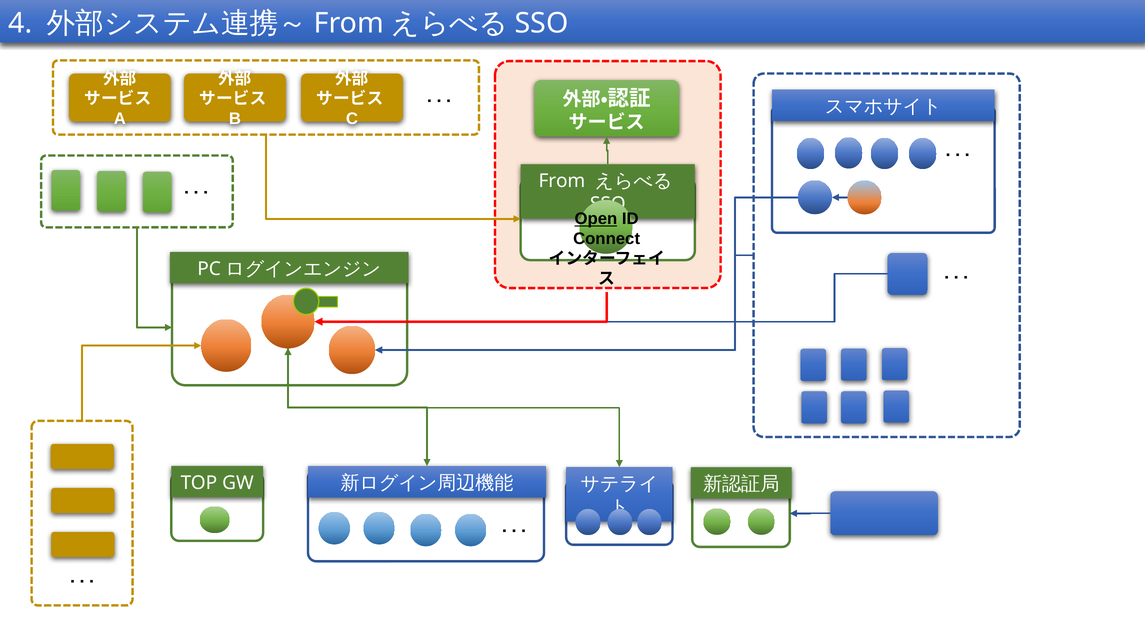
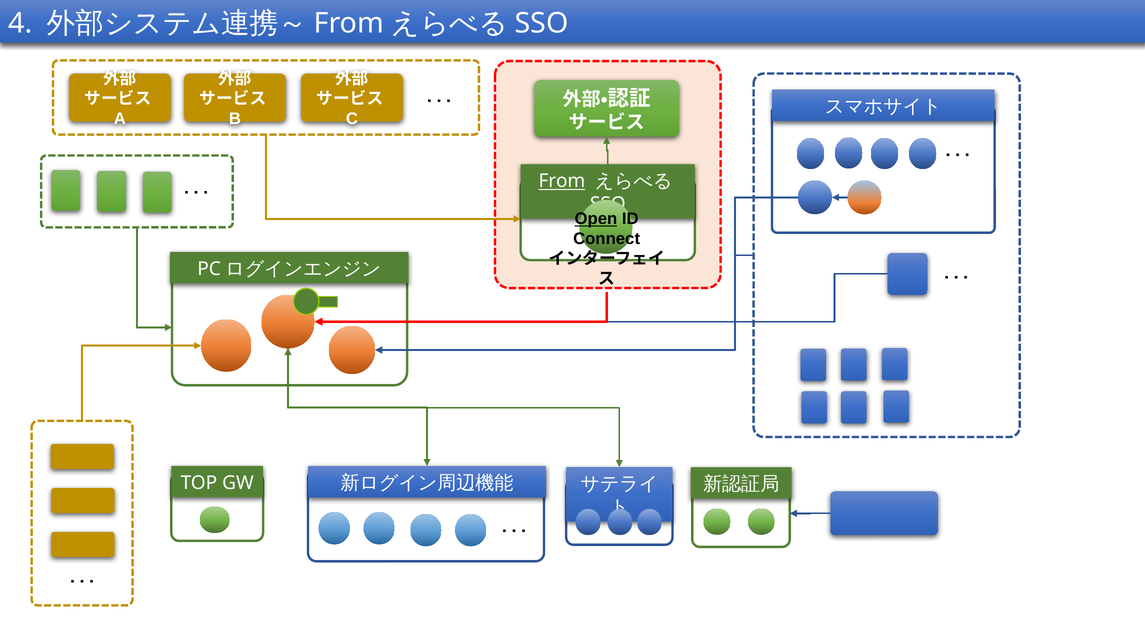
From underline: none -> present (562, 181)
